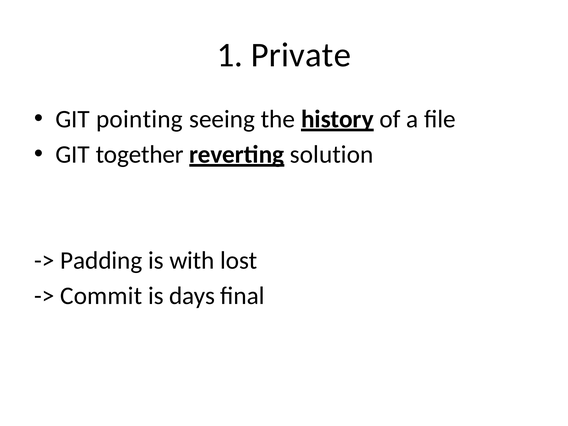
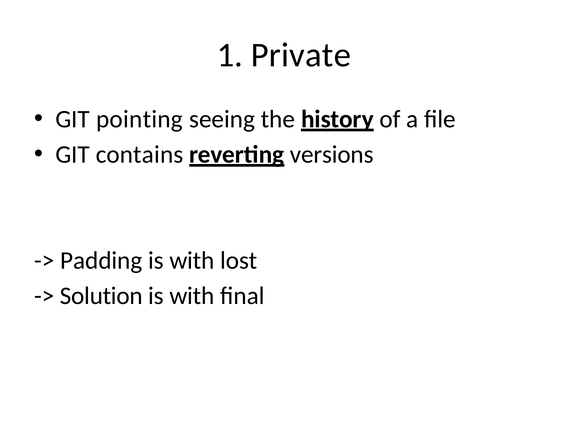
together: together -> contains (139, 155)
solution: solution -> versions (332, 155)
Commit: Commit -> Solution (101, 296)
days: days -> with (192, 296)
